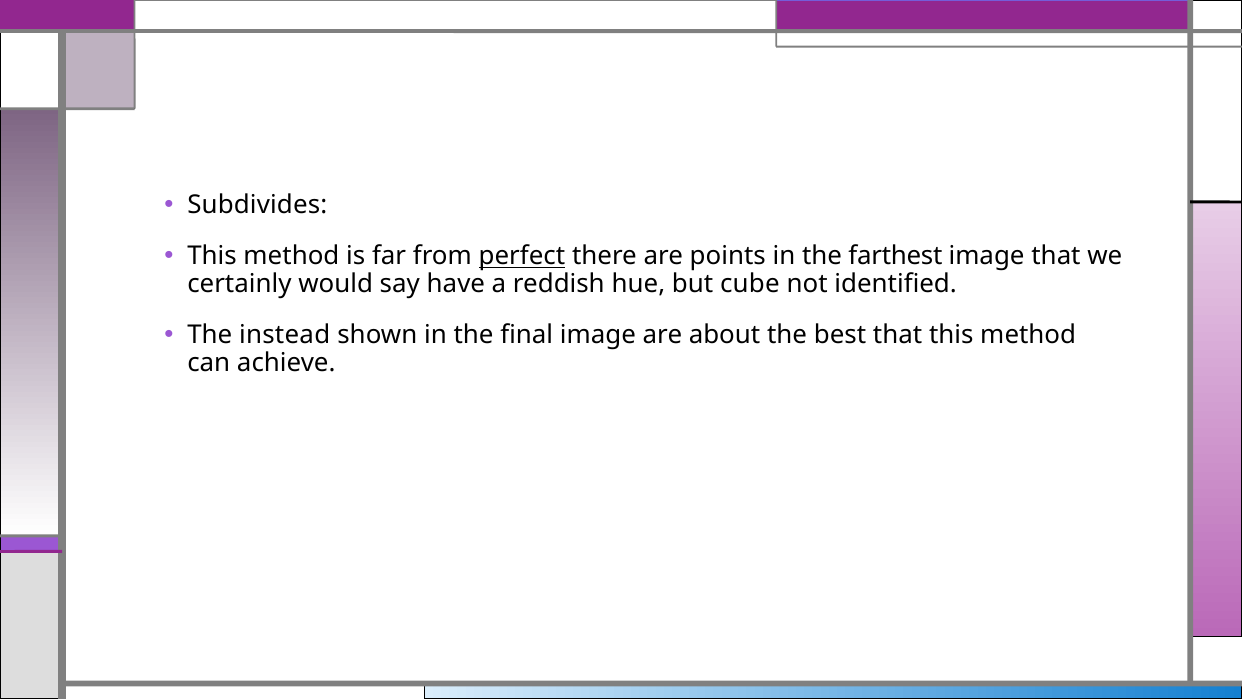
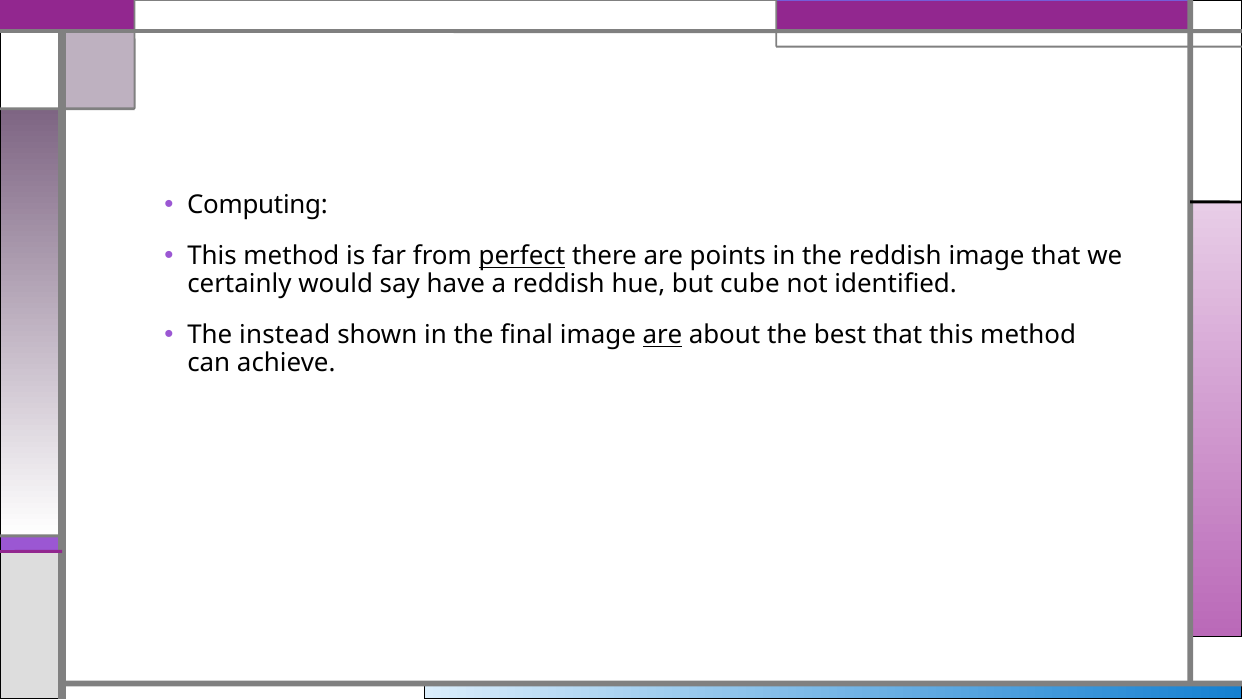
Subdivides: Subdivides -> Computing (257, 205)
the farthest: farthest -> reddish (895, 256)
are underline: none -> present (662, 335)
